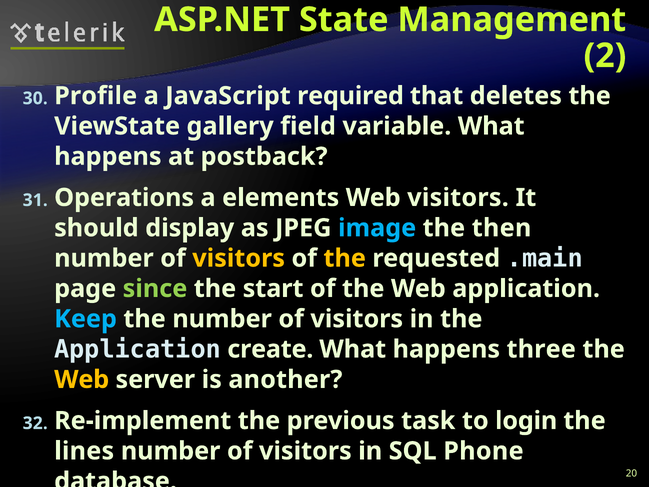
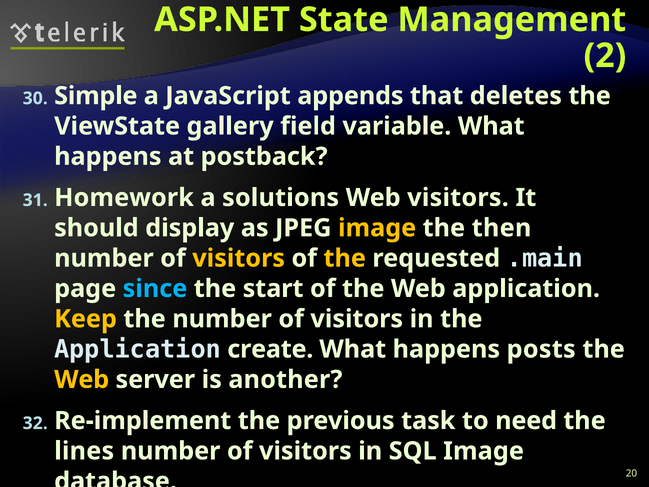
Profile: Profile -> Simple (96, 96)
required: required -> appends (350, 96)
Operations: Operations -> Homework (124, 198)
elements: elements -> solutions (281, 198)
image colour: light blue -> yellow (377, 228)
since colour: light green -> light blue (155, 288)
Keep colour: light blue -> yellow (86, 319)
three: three -> posts (541, 349)
login: login -> need (526, 421)
SQL Phone: Phone -> Image (484, 451)
